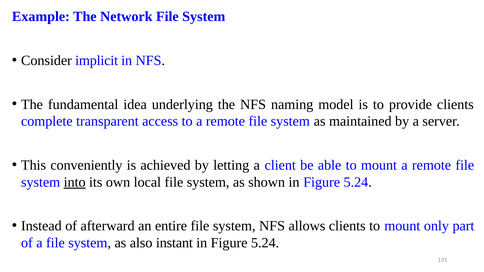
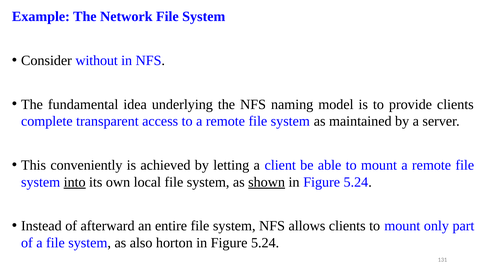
implicit: implicit -> without (97, 61)
shown underline: none -> present (267, 182)
instant: instant -> horton (174, 243)
